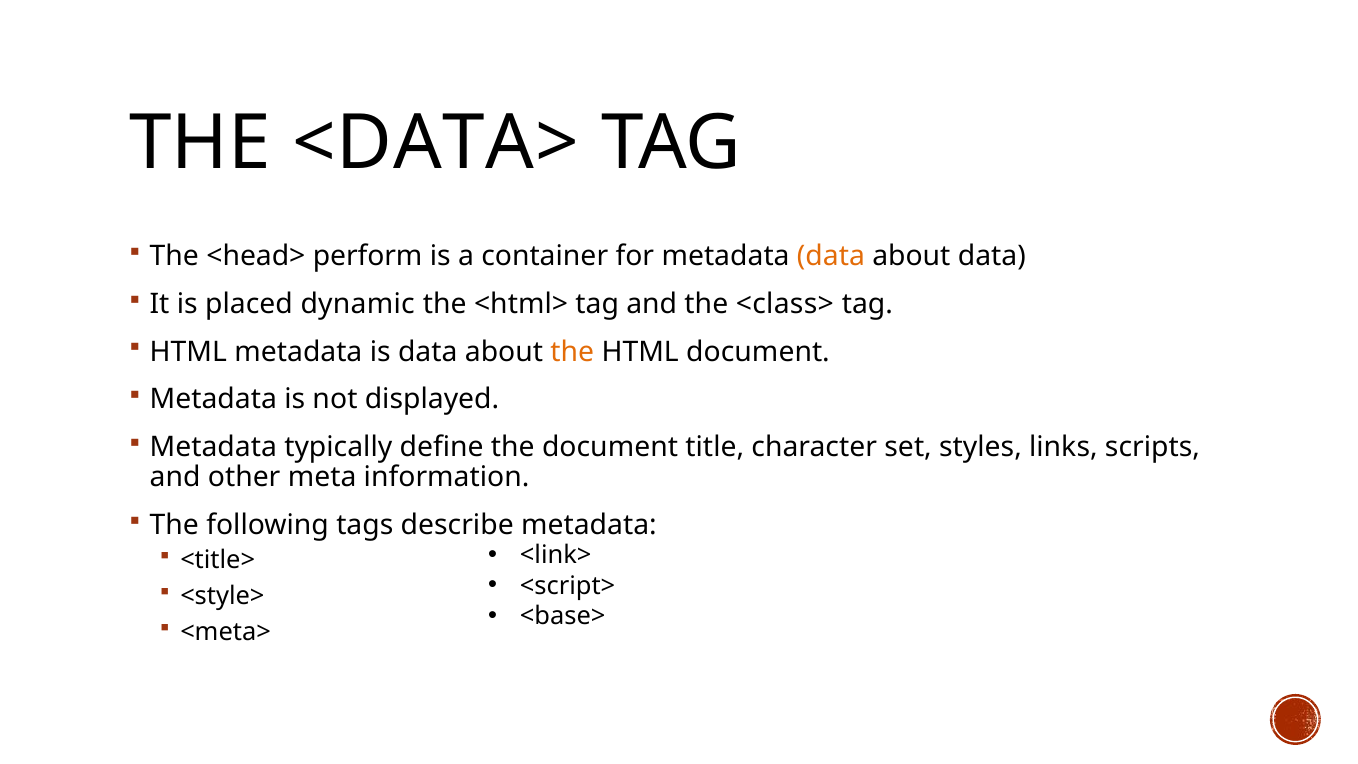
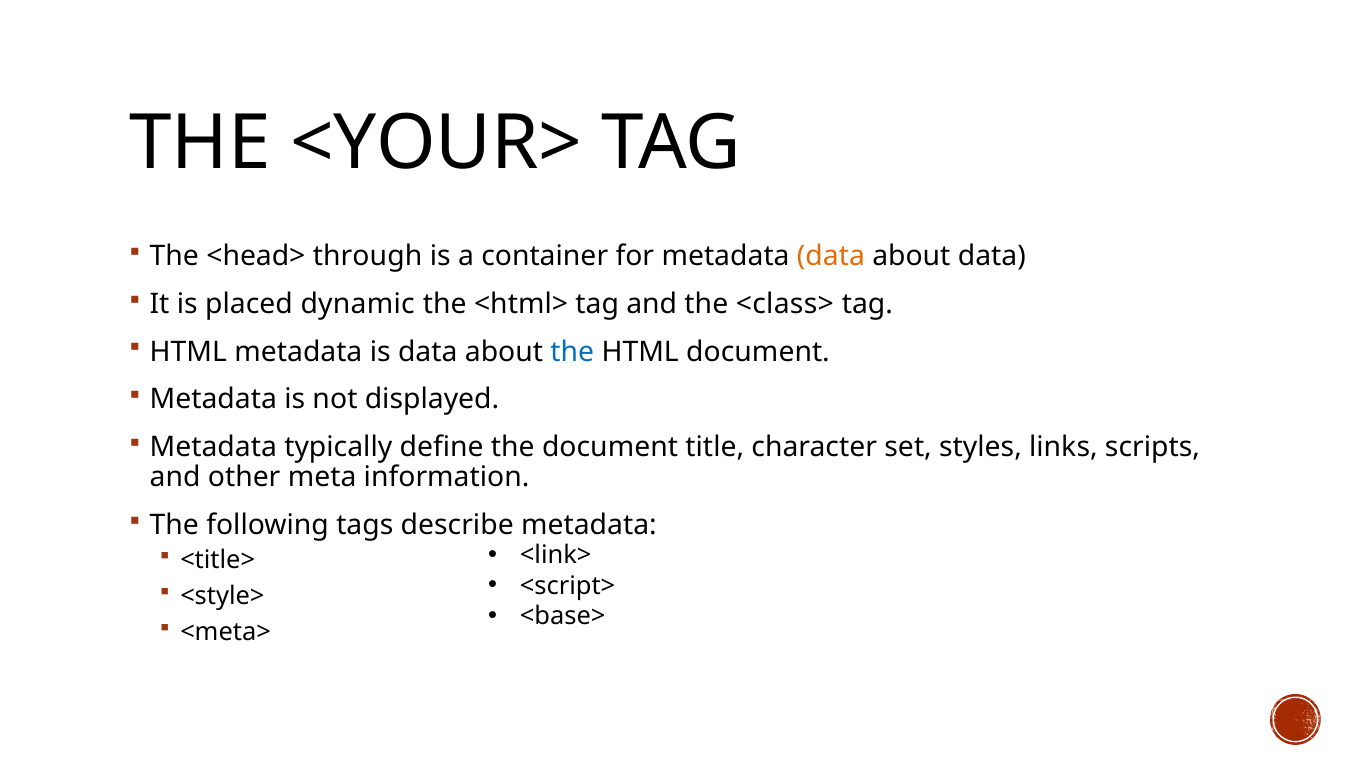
<DATA>: <DATA> -> <YOUR> (436, 143)
perform: perform -> through (368, 257)
the colour: orange -> blue (572, 352)
